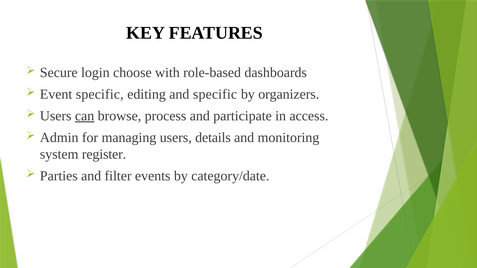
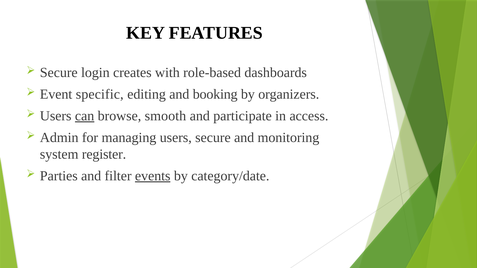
choose: choose -> creates (132, 73)
and specific: specific -> booking (215, 94)
process: process -> smooth (165, 116)
users details: details -> secure (213, 138)
events underline: none -> present (153, 176)
